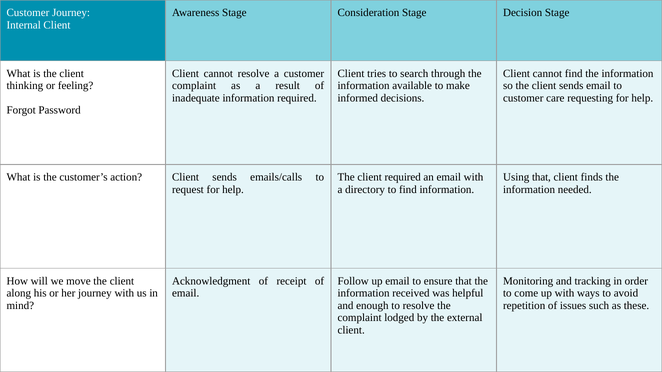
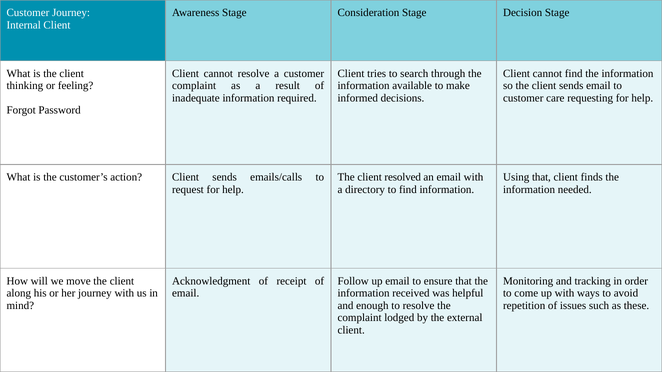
client required: required -> resolved (403, 177)
